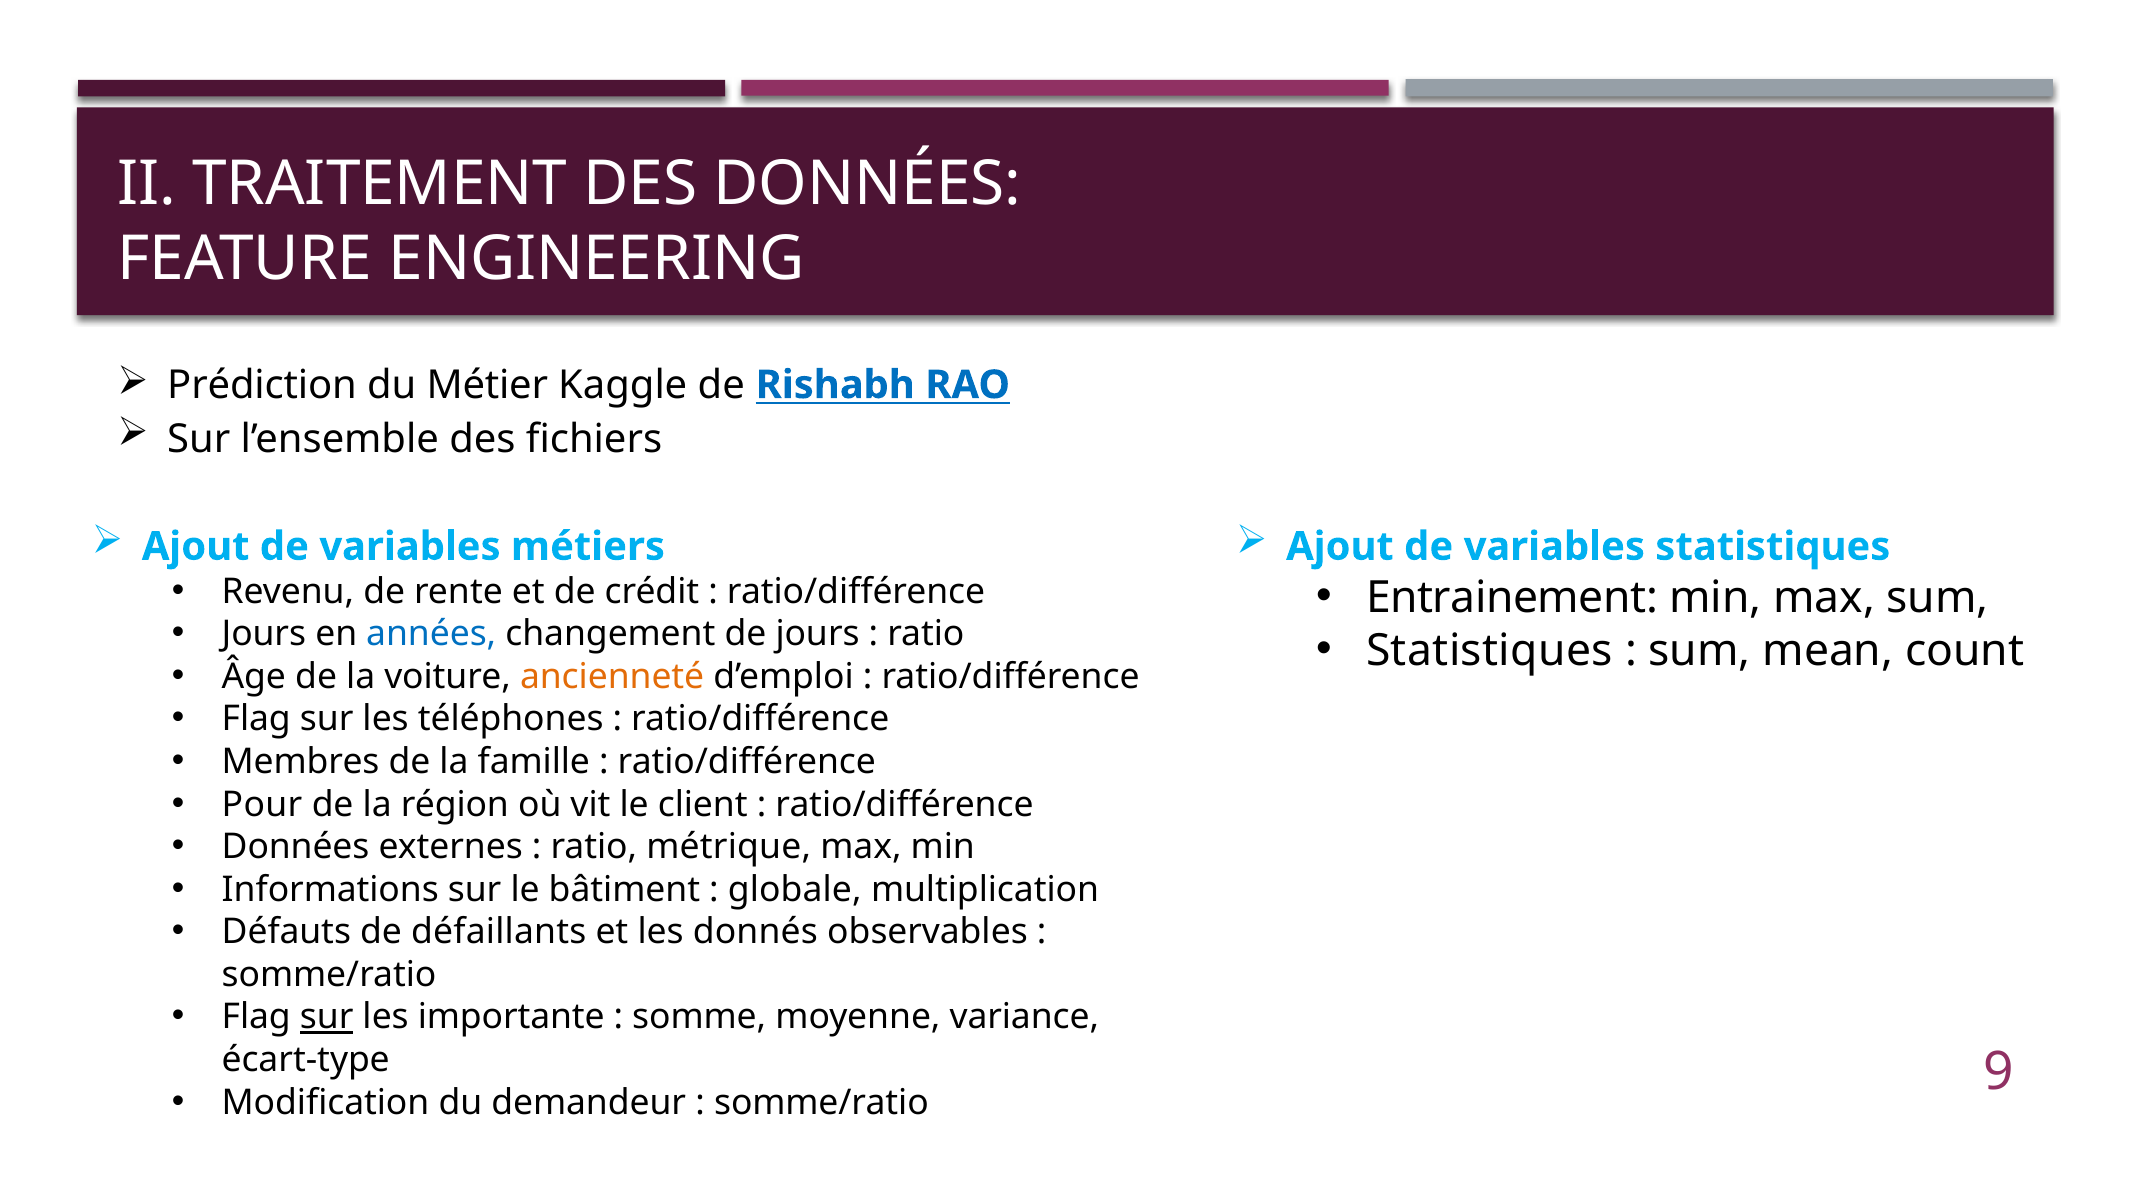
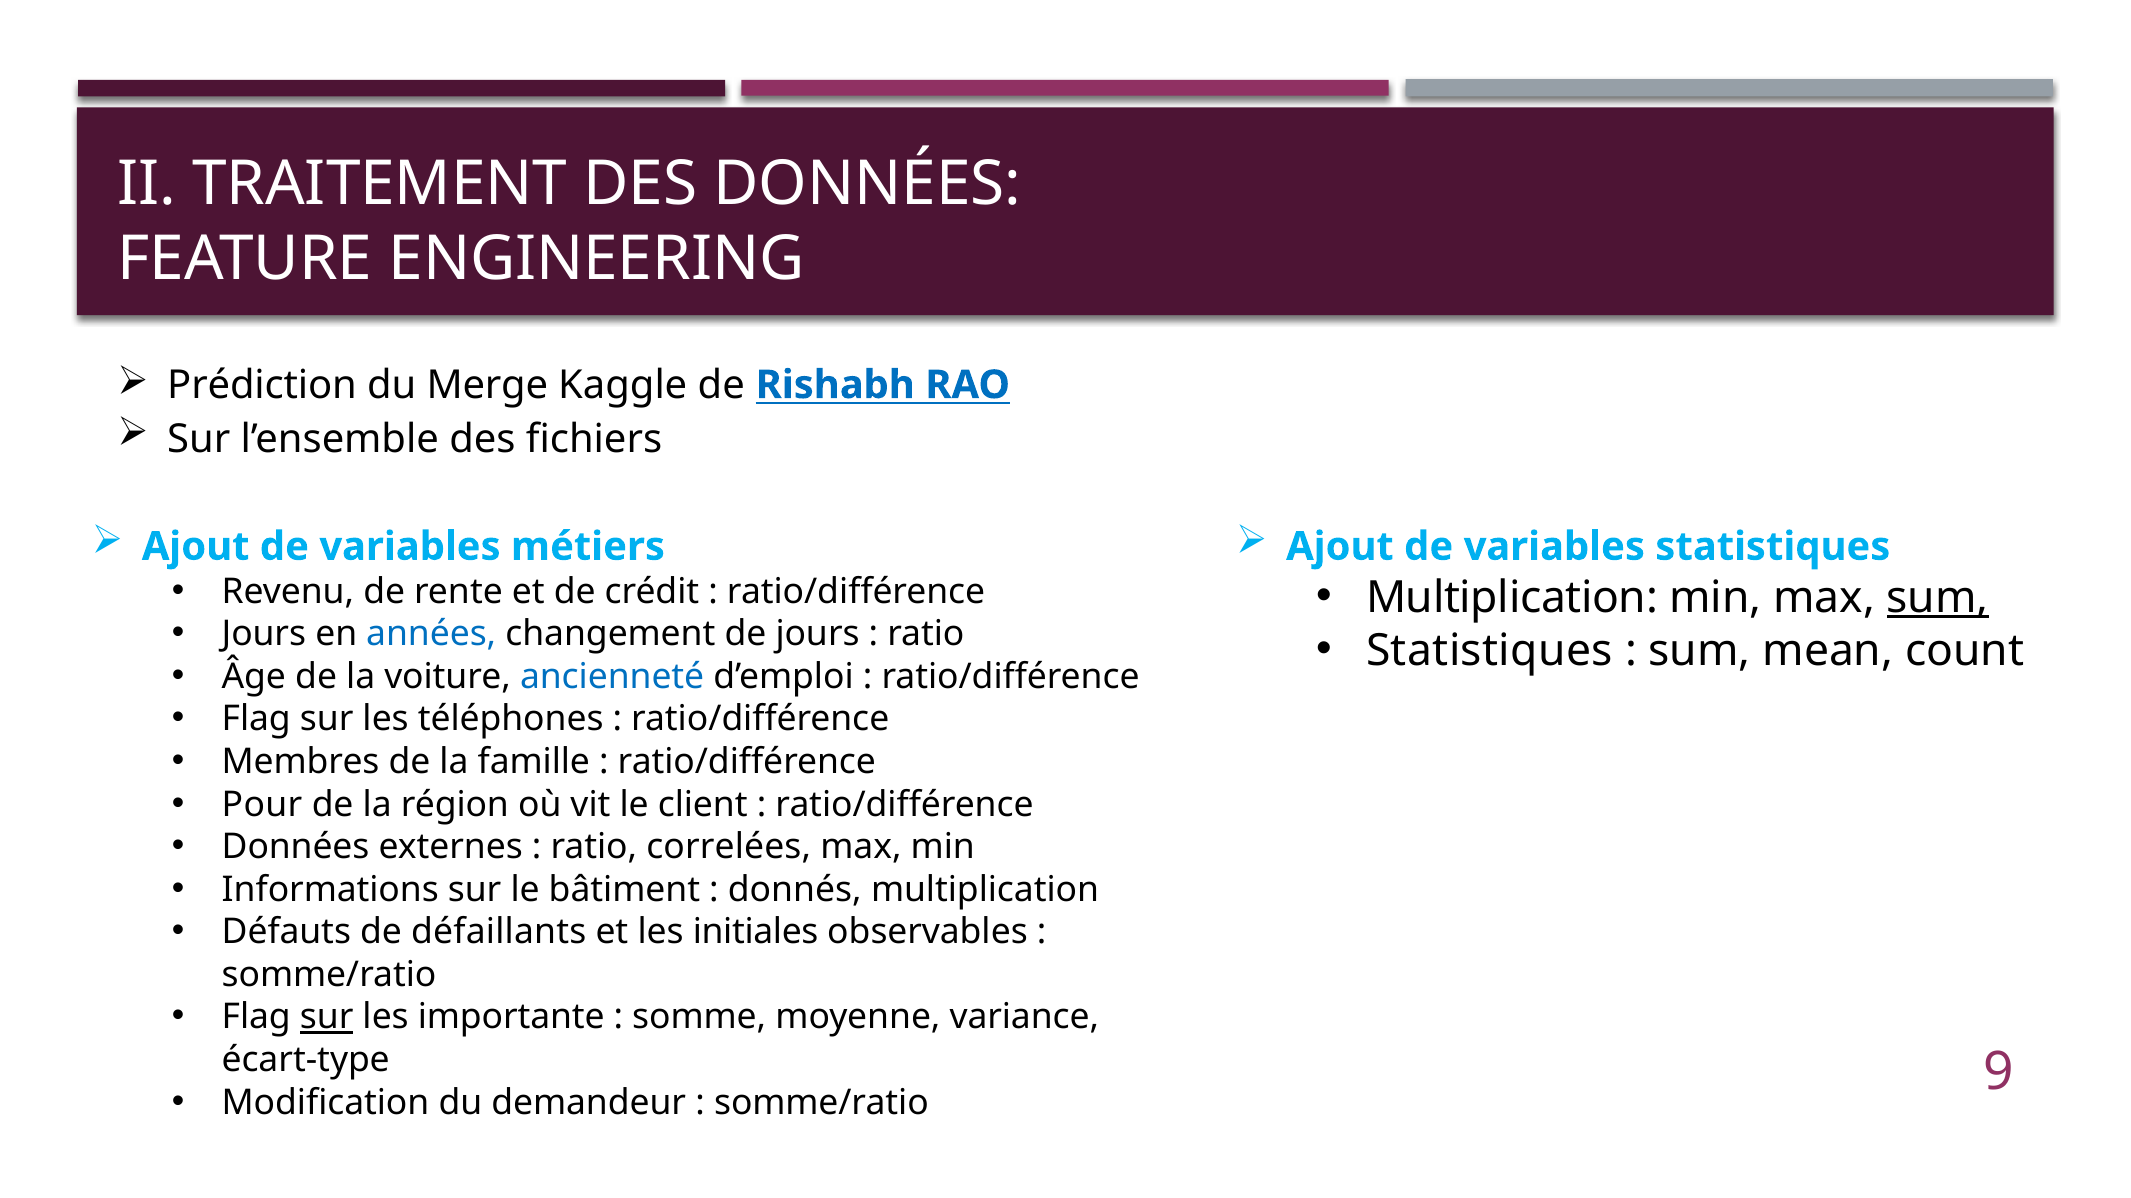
Métier: Métier -> Merge (487, 385)
Entrainement: Entrainement -> Multiplication (1512, 598)
sum underline: none -> present (1938, 598)
ancienneté colour: orange -> blue (612, 677)
métrique: métrique -> correlées (729, 847)
globale: globale -> donnés (795, 890)
donnés: donnés -> initiales (756, 933)
